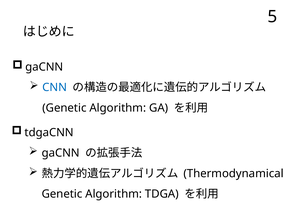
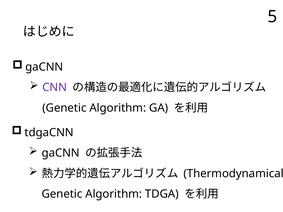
CNN colour: blue -> purple (55, 87)
